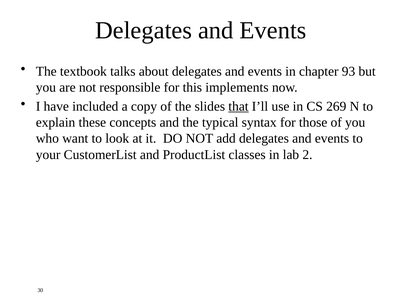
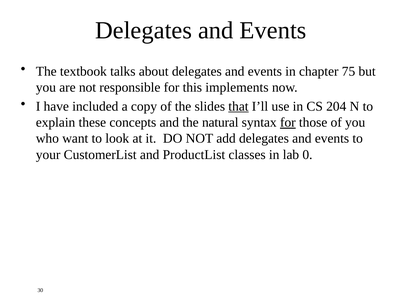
93: 93 -> 75 (349, 71)
269: 269 -> 204 (336, 106)
typical: typical -> natural (220, 122)
for underline: none -> present (288, 122)
2: 2 -> 0 (307, 154)
